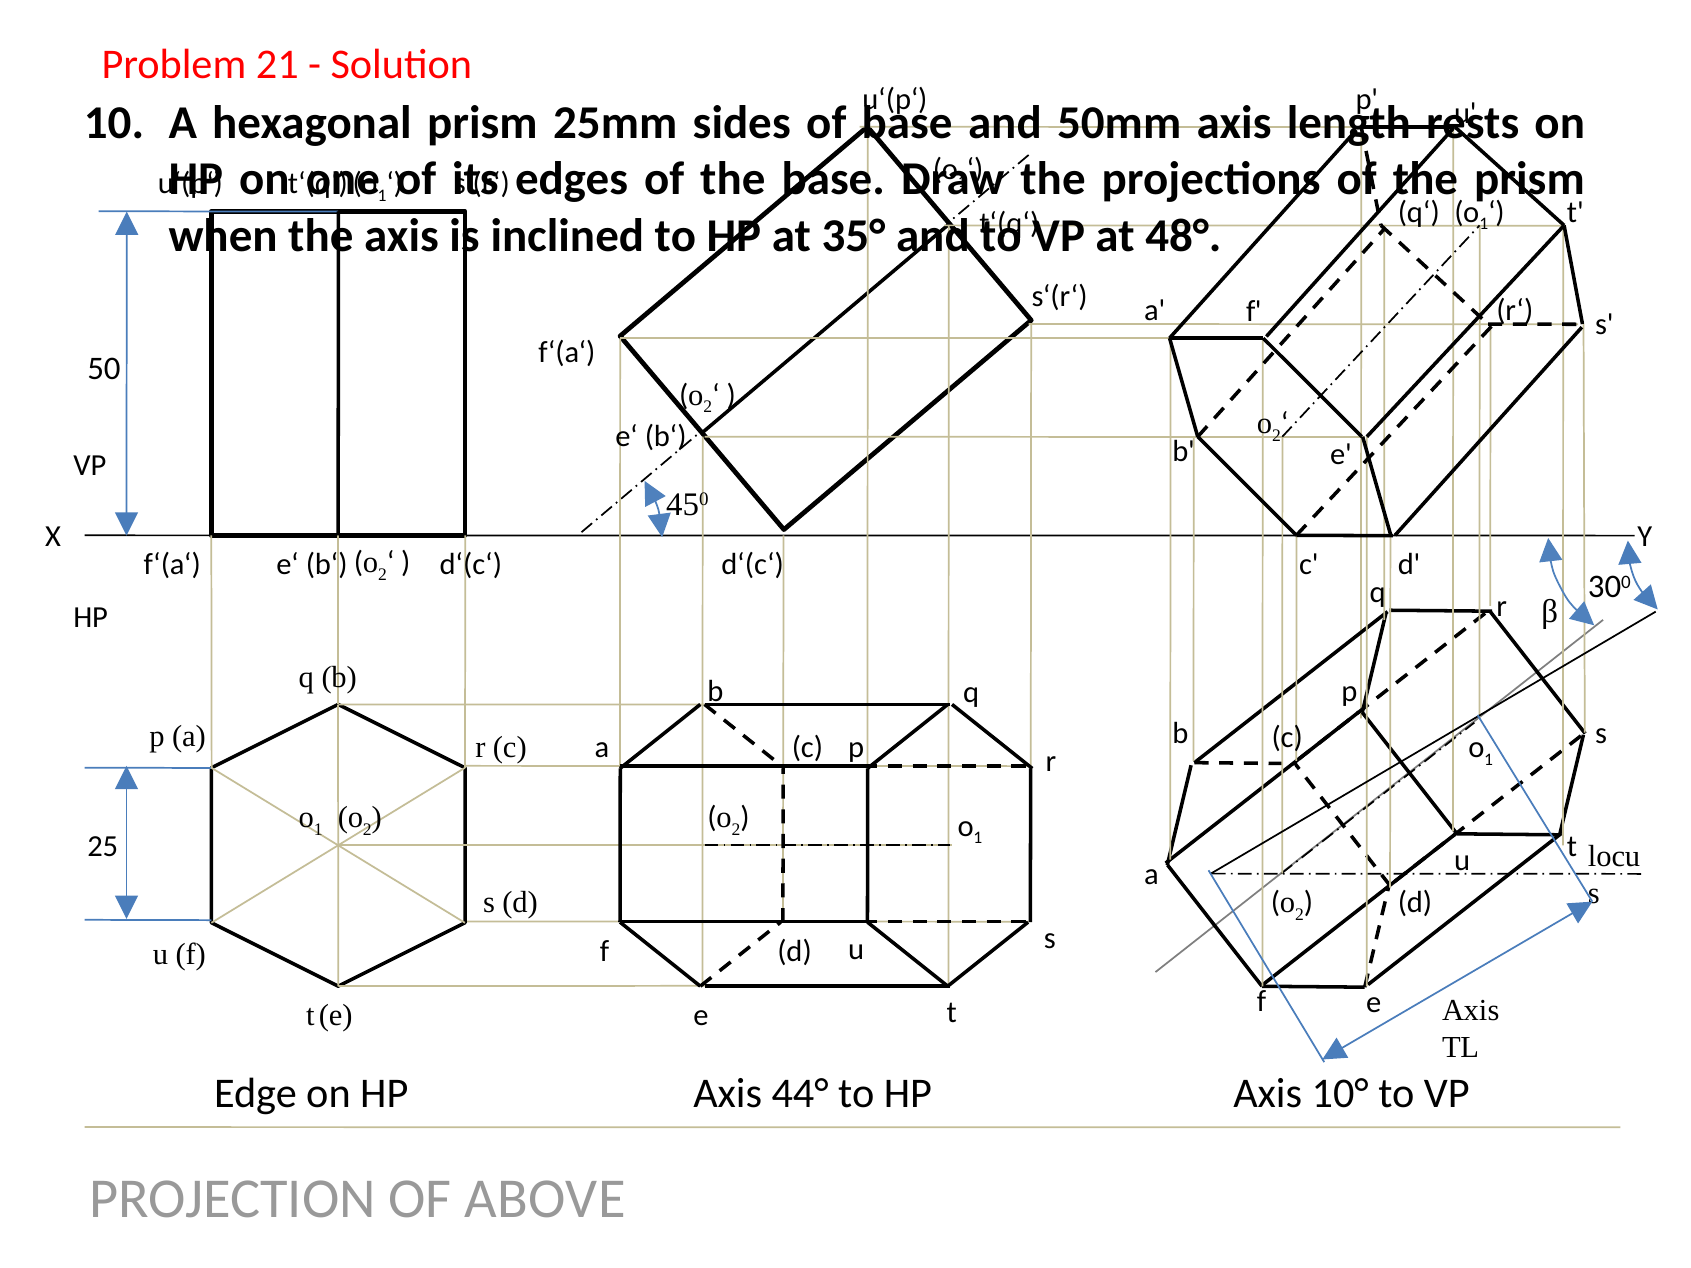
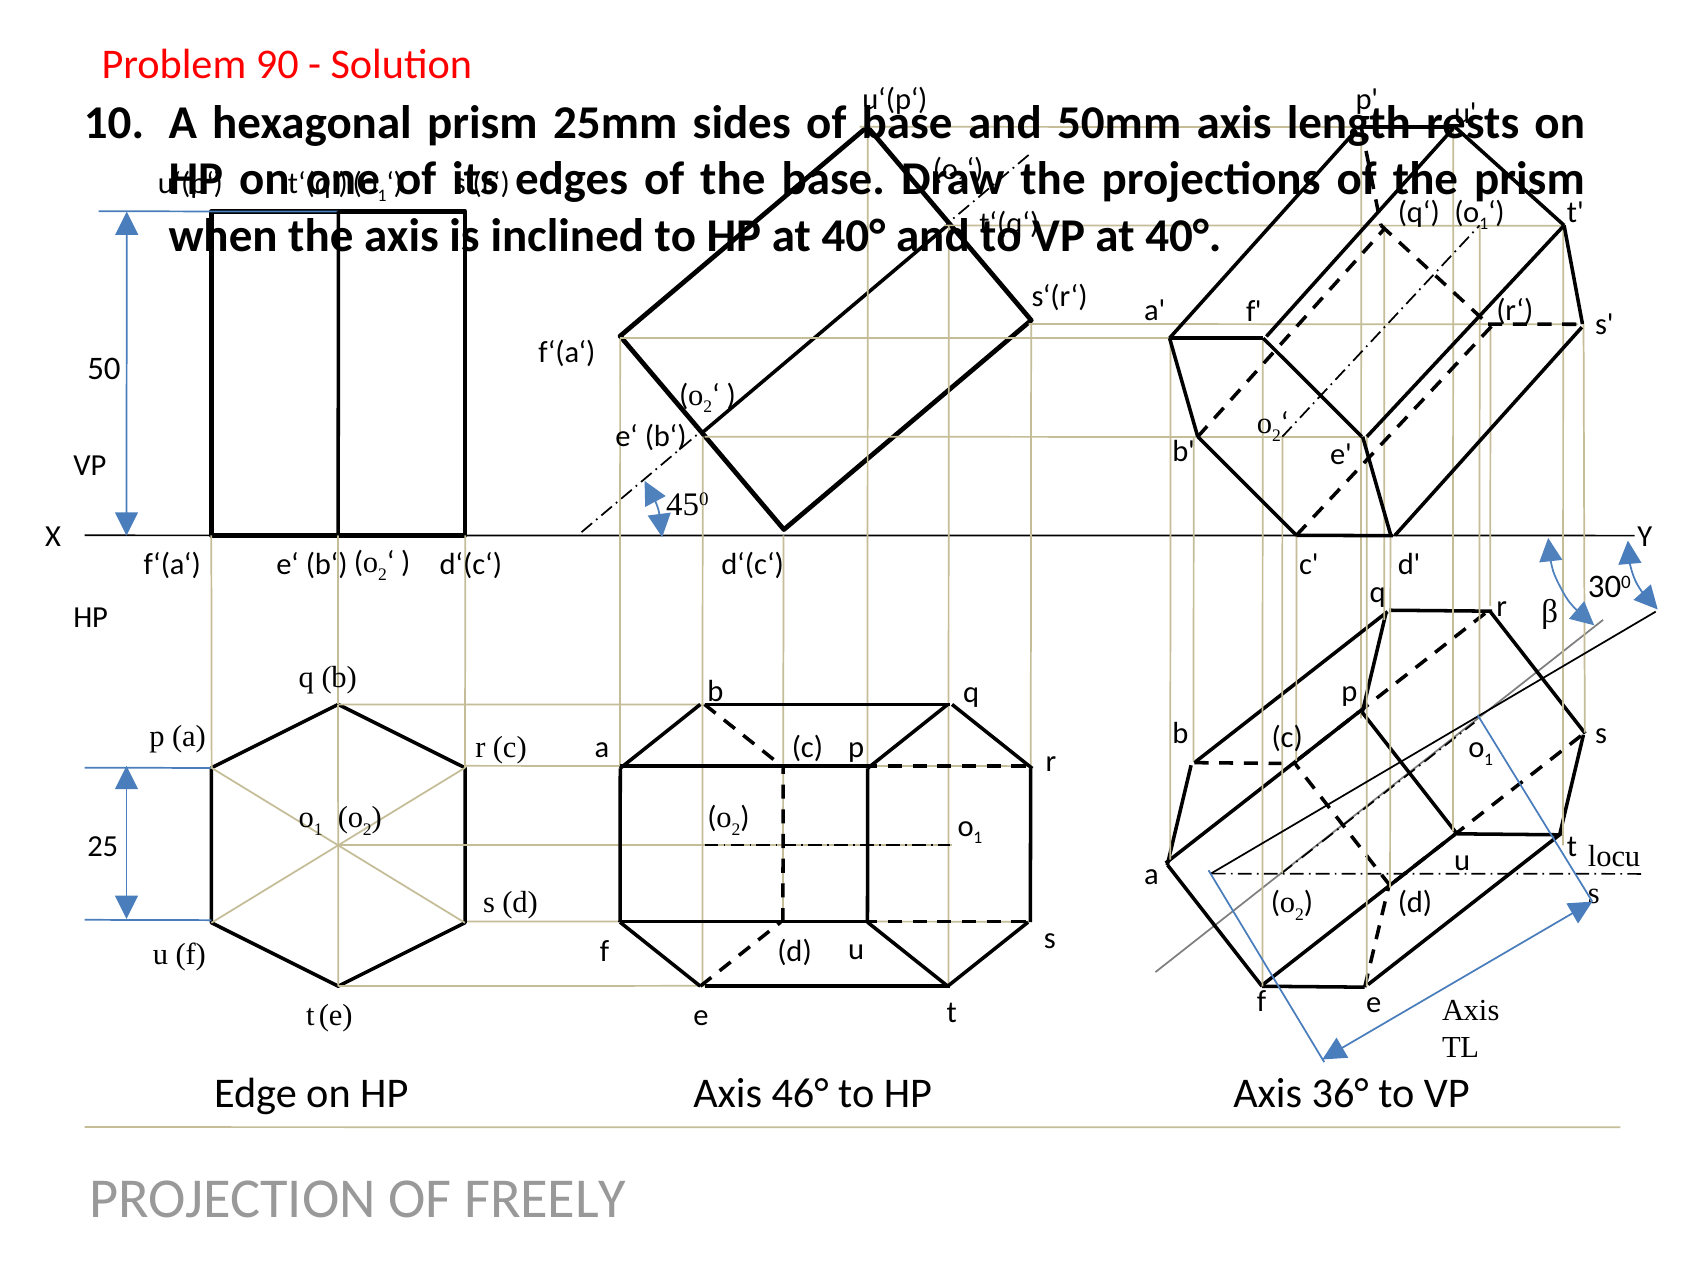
21: 21 -> 90 (277, 65)
HP at 35°: 35° -> 40° (854, 236)
VP at 48°: 48° -> 40° (1183, 236)
44°: 44° -> 46° (800, 1094)
10°: 10° -> 36° (1340, 1094)
ABOVE: ABOVE -> FREELY (545, 1199)
